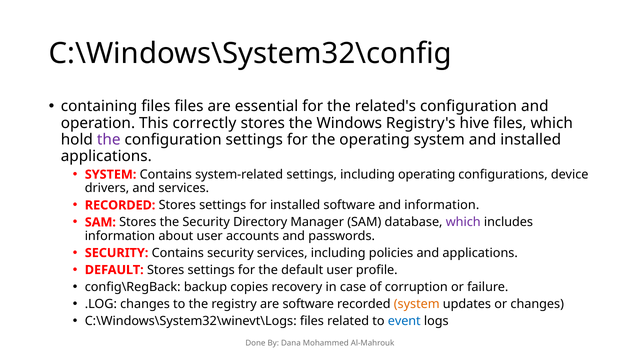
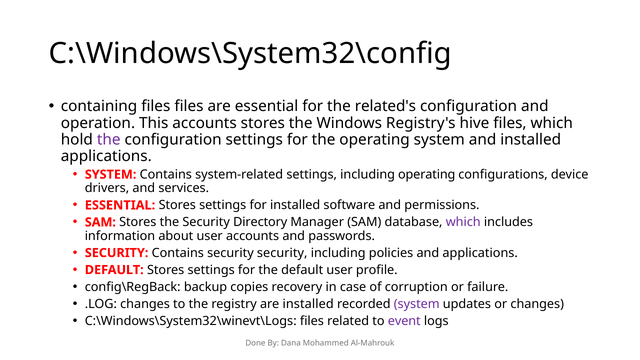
This correctly: correctly -> accounts (205, 123)
RECORDED: RECORDED -> ESSENTIAL (120, 205)
and information: information -> permissions (442, 205)
security services: services -> security (282, 253)
are software: software -> installed (308, 304)
system colour: orange -> purple (417, 304)
event colour: blue -> purple (404, 321)
